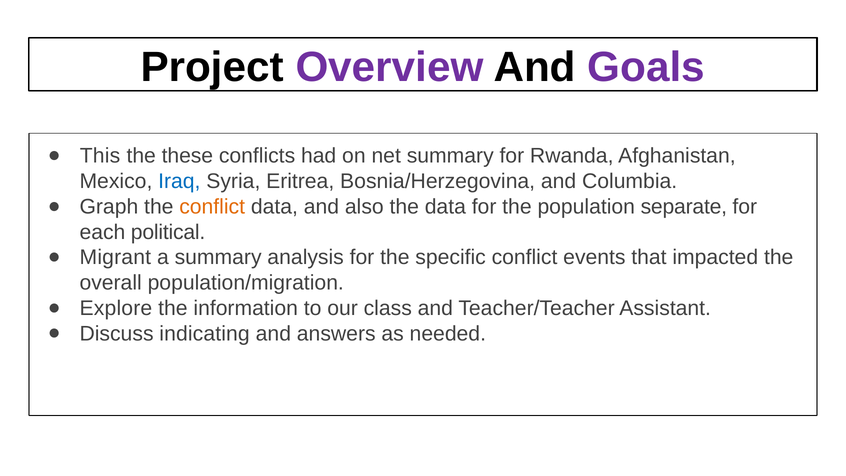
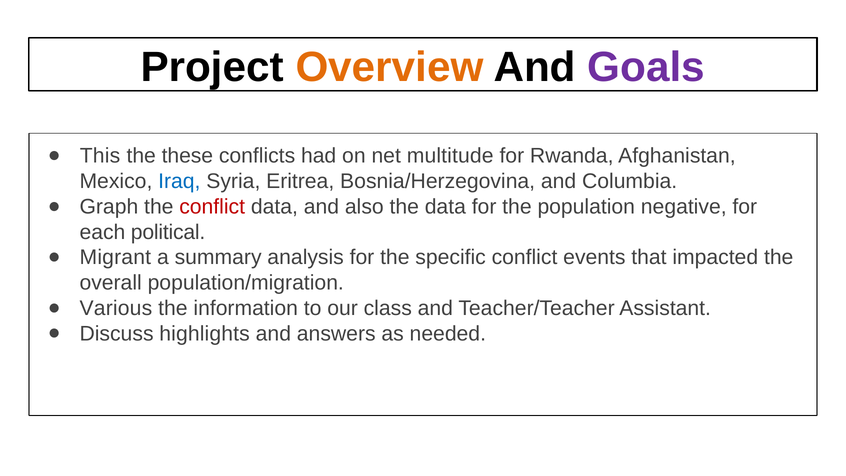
Overview colour: purple -> orange (389, 67)
net summary: summary -> multitude (450, 156)
conflict colour: orange -> red (212, 207)
separate: separate -> negative (684, 207)
Explore: Explore -> Various (116, 308)
indicating: indicating -> highlights (205, 334)
